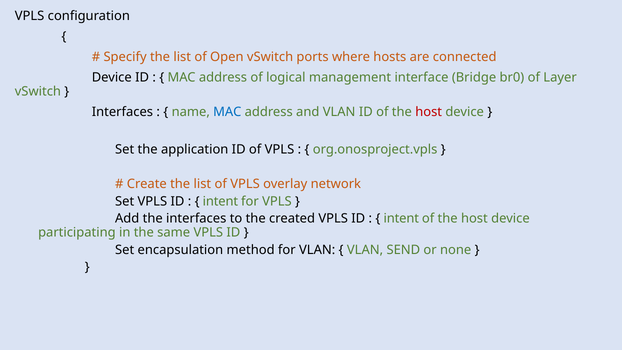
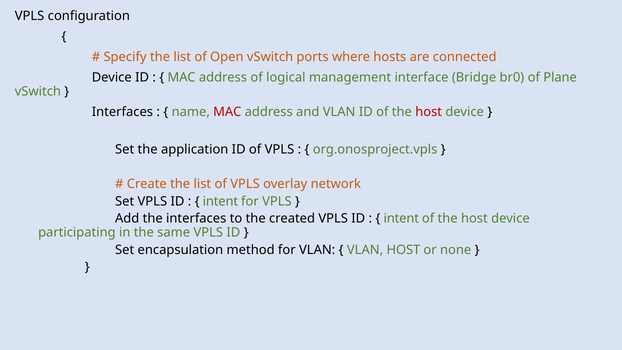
Layer: Layer -> Plane (560, 77)
MAC colour: blue -> red (227, 112)
VLAN SEND: SEND -> HOST (403, 250)
